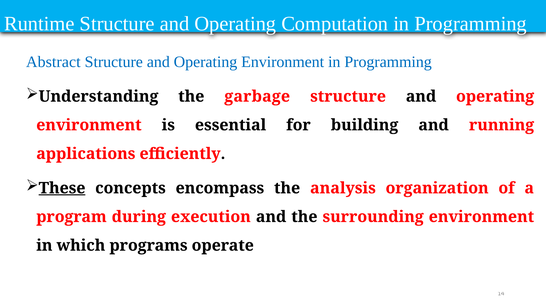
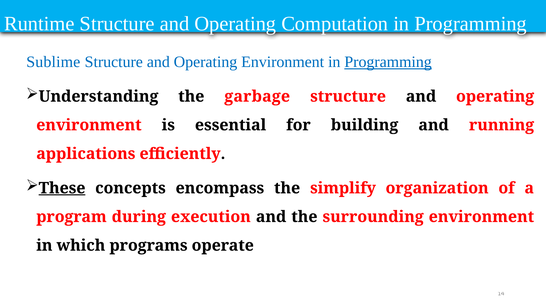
Abstract: Abstract -> Sublime (53, 62)
Programming underline: none -> present (388, 62)
analysis: analysis -> simplify (343, 188)
